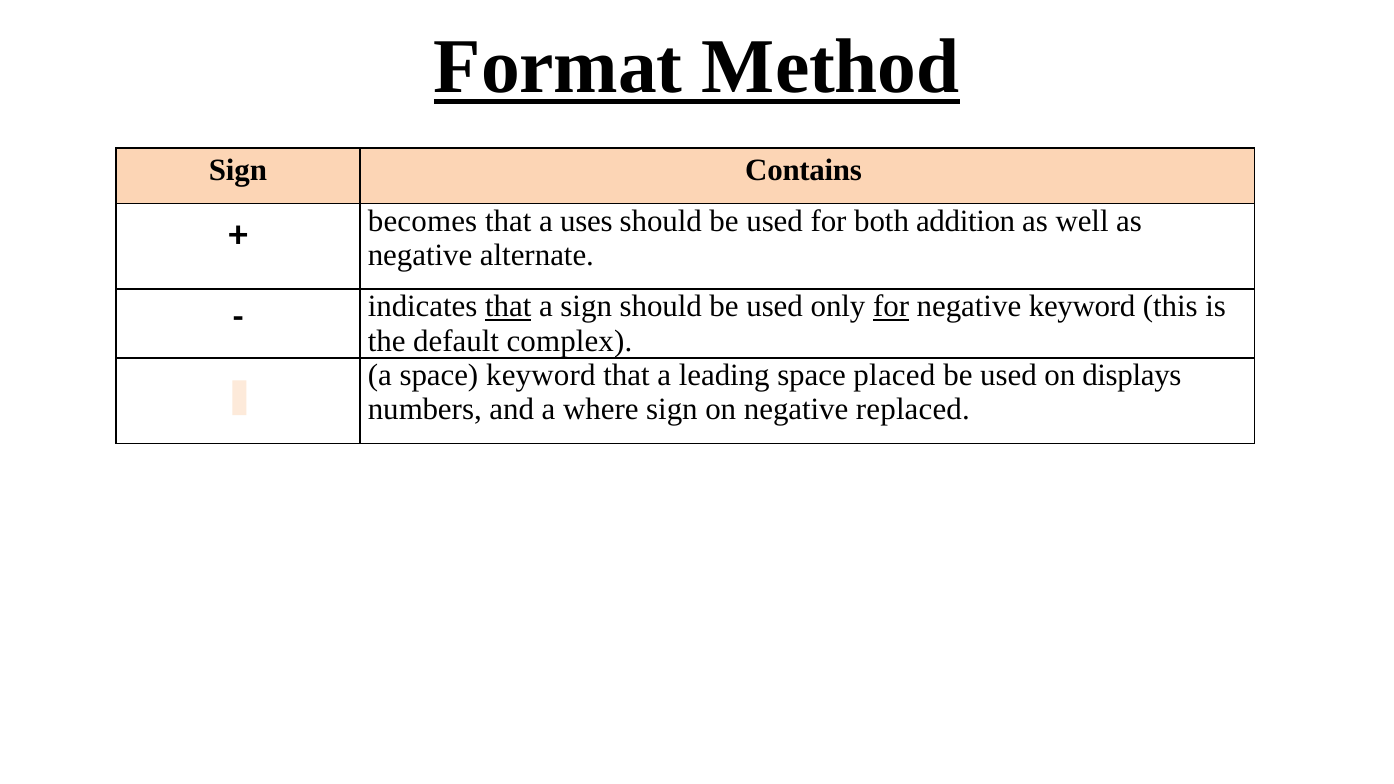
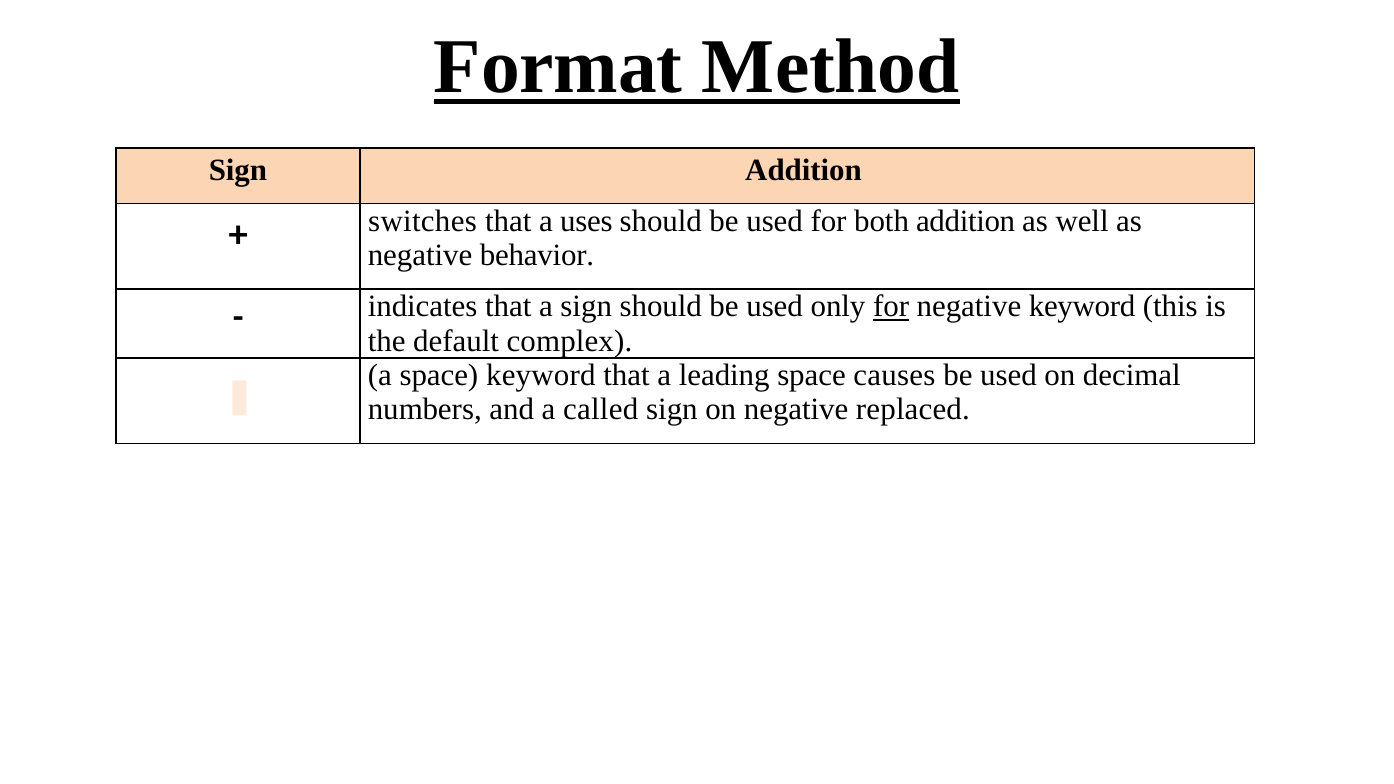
Sign Contains: Contains -> Addition (803, 171)
becomes: becomes -> switches (422, 221)
alternate: alternate -> behavior (537, 255)
that underline: present -> none (508, 307)
placed: placed -> causes (894, 375)
displays: displays -> decimal (1132, 375)
where: where -> called (601, 410)
